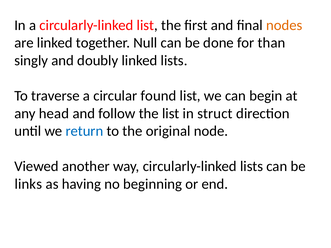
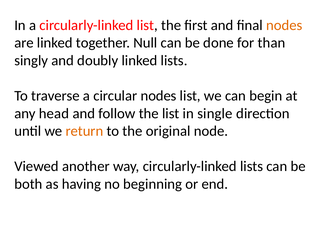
circular found: found -> nodes (159, 96)
struct: struct -> single (215, 114)
return colour: blue -> orange (84, 131)
links: links -> both (28, 184)
